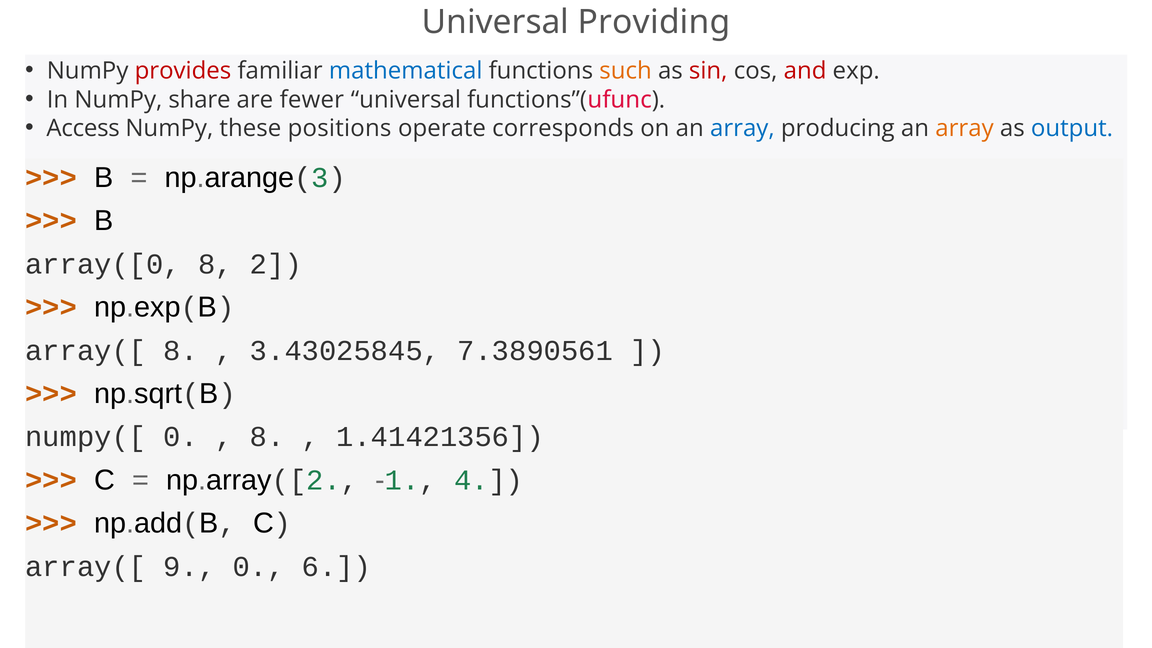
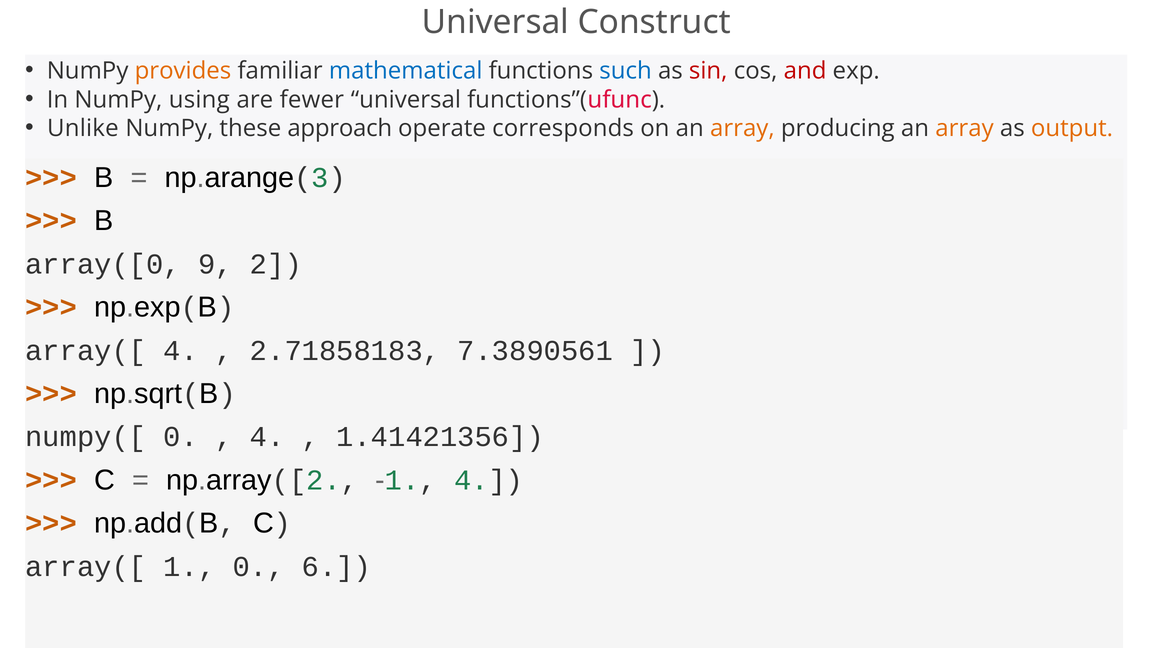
Providing: Providing -> Construct (654, 22)
provides colour: red -> orange (183, 71)
such colour: orange -> blue (626, 71)
share: share -> using (199, 100)
Access: Access -> Unlike (83, 128)
positions: positions -> approach (340, 128)
array colour: blue -> orange (742, 128)
output colour: blue -> orange (1072, 128)
array([0 8: 8 -> 9 (215, 264)
array([ 8: 8 -> 4 (181, 351)
3.43025845: 3.43025845 -> 2.71858183 (345, 351)
8: 8 -> 4 (267, 437)
array([ 9: 9 -> 1 (189, 567)
